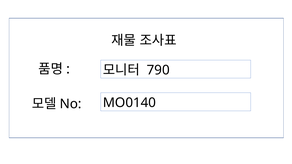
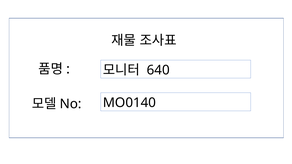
790: 790 -> 640 (158, 70)
